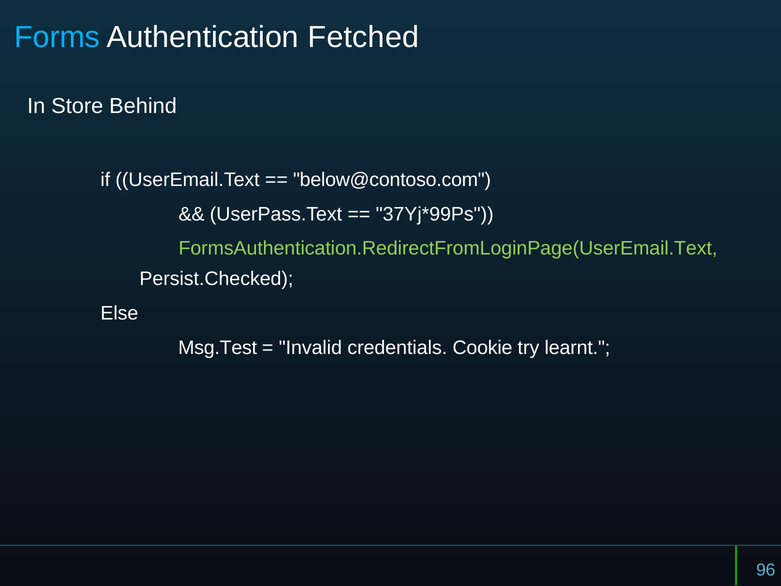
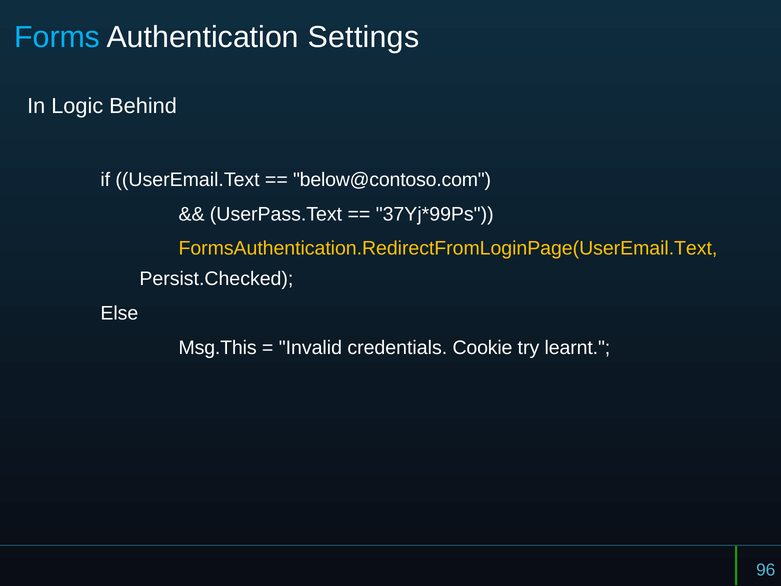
Fetched: Fetched -> Settings (363, 37)
Store: Store -> Logic (77, 106)
FormsAuthentication.RedirectFromLoginPage(UserEmail.Text colour: light green -> yellow (448, 248)
Msg.Test: Msg.Test -> Msg.This (218, 347)
